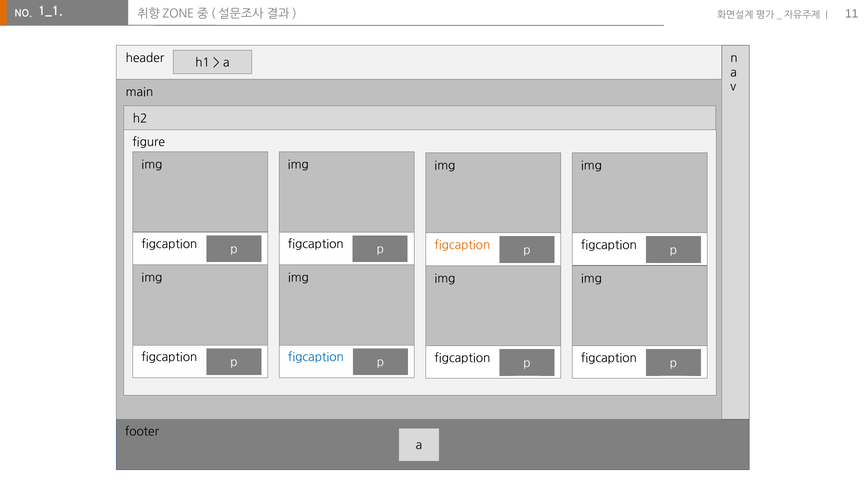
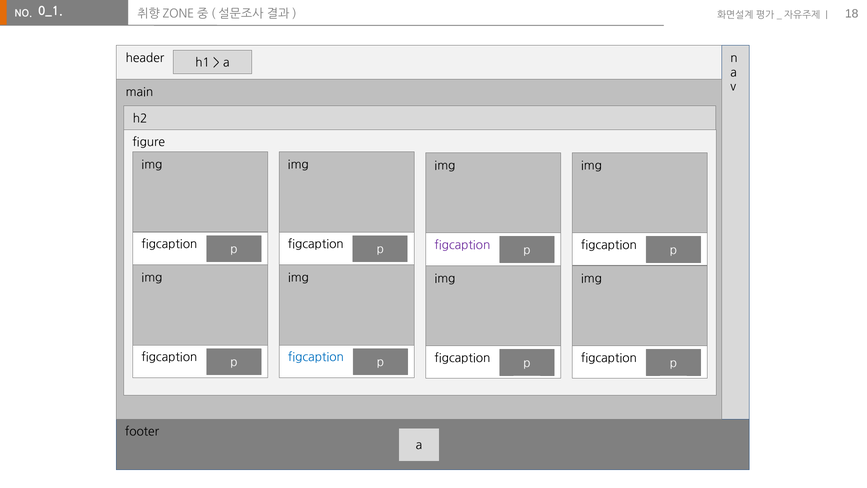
1_1: 1_1 -> 0_1 (50, 11)
11: 11 -> 18 (852, 14)
figcaption colour: orange -> purple (462, 245)
